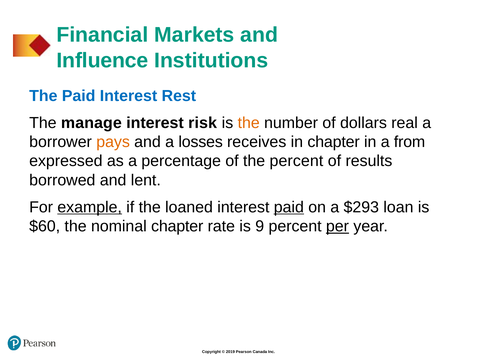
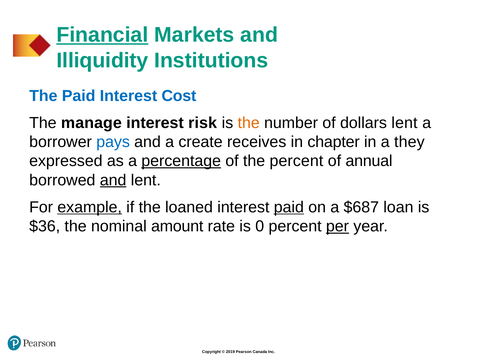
Financial underline: none -> present (102, 35)
Influence: Influence -> Illiquidity (102, 60)
Rest: Rest -> Cost (179, 96)
dollars real: real -> lent (404, 123)
pays colour: orange -> blue (113, 142)
losses: losses -> create (201, 142)
from: from -> they (409, 142)
percentage underline: none -> present (181, 161)
results: results -> annual (369, 161)
and underline: none -> present (113, 180)
$293: $293 -> $687 (361, 207)
$60: $60 -> $36 (45, 226)
nominal chapter: chapter -> amount (177, 226)
9: 9 -> 0 (260, 226)
